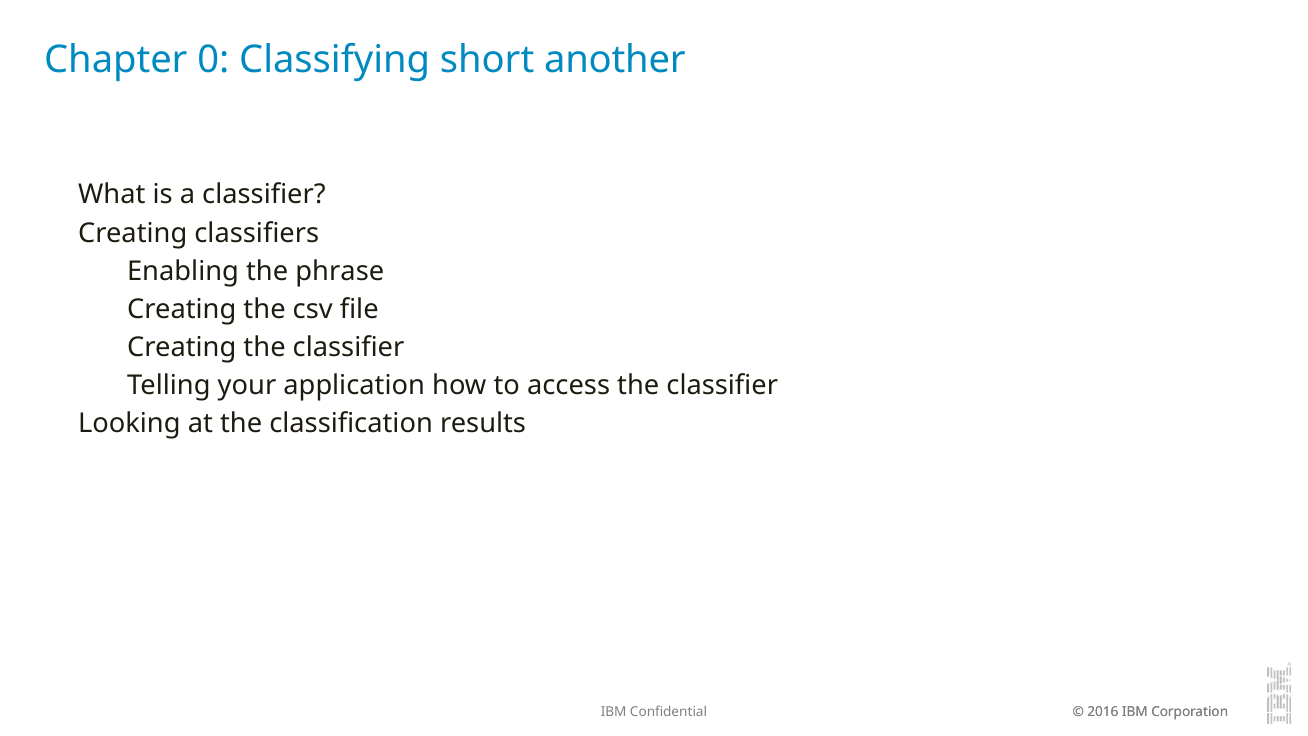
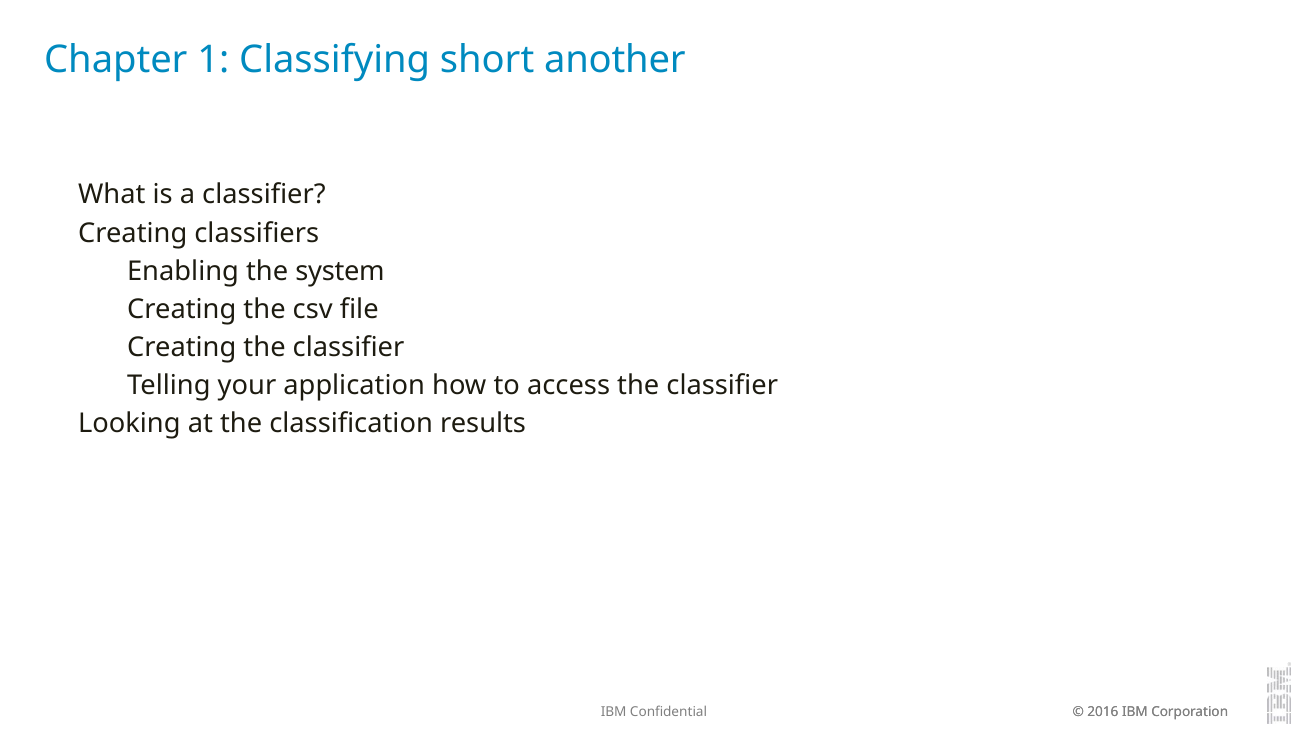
0: 0 -> 1 (213, 60)
phrase: phrase -> system (340, 271)
